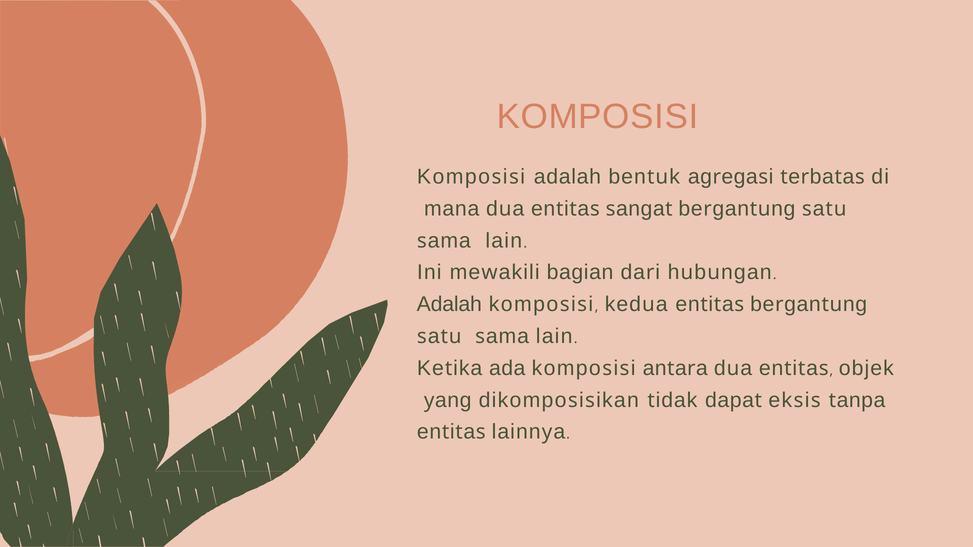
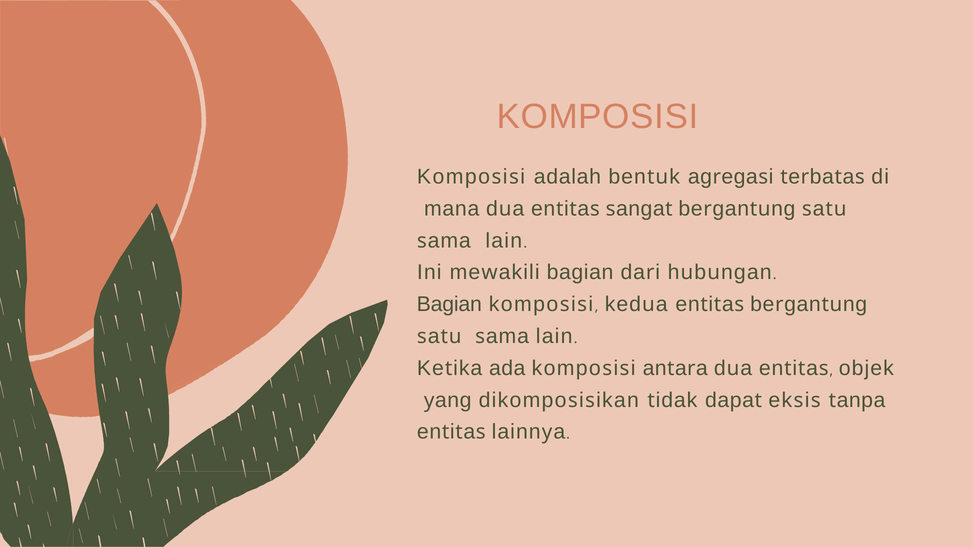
Adalah: Adalah -> Bagian (449, 304)
